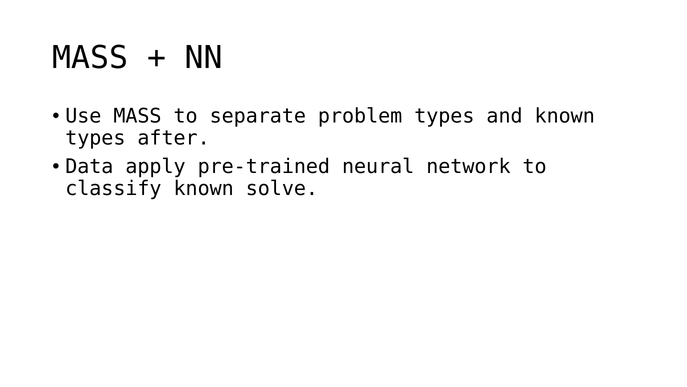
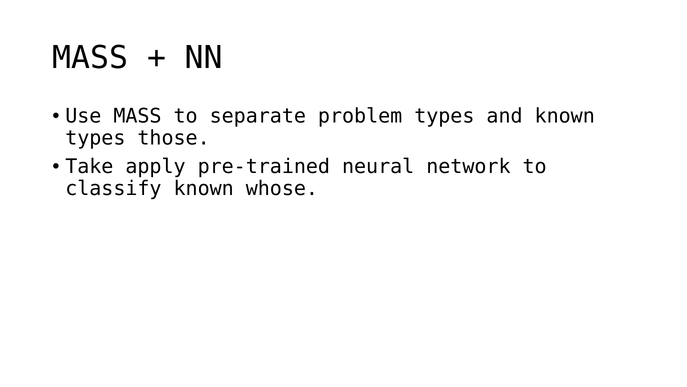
after: after -> those (174, 138)
Data: Data -> Take (89, 167)
solve: solve -> whose (282, 188)
